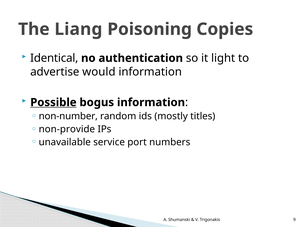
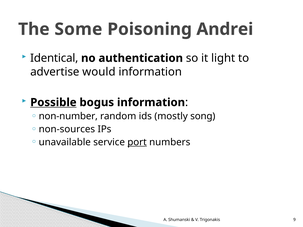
Liang: Liang -> Some (78, 29)
Copies: Copies -> Andrei (225, 29)
titles: titles -> song (203, 116)
non-provide: non-provide -> non-sources (67, 129)
port underline: none -> present (137, 142)
